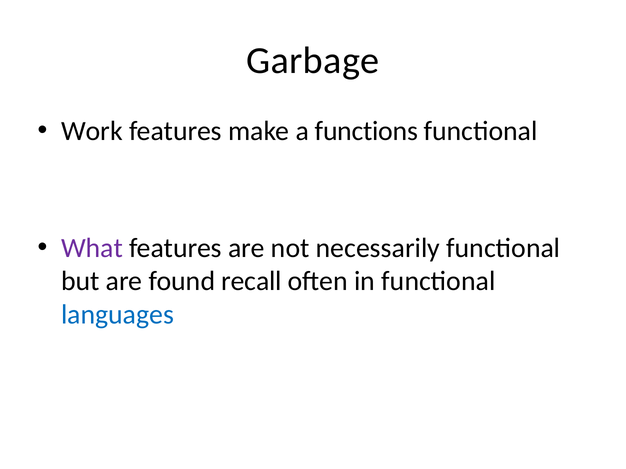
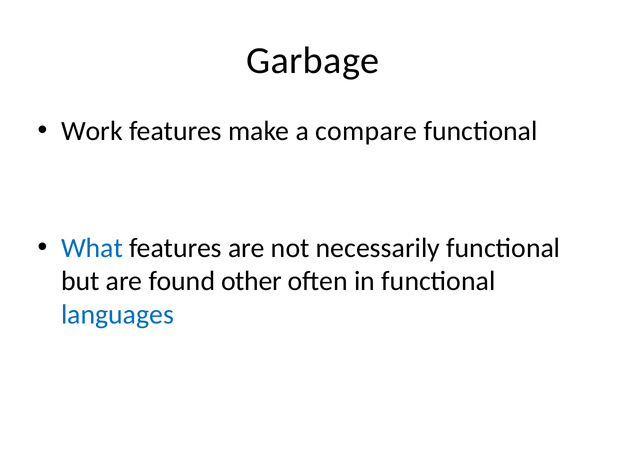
functions: functions -> compare (366, 131)
What colour: purple -> blue (92, 248)
recall: recall -> other (252, 282)
